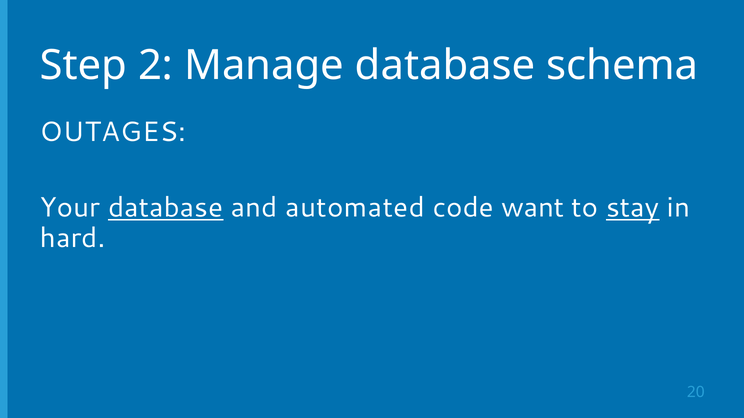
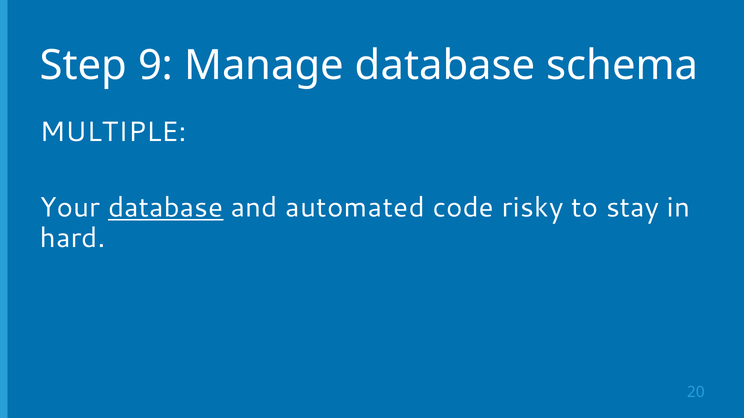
2: 2 -> 9 (156, 66)
OUTAGES: OUTAGES -> MULTIPLE (113, 132)
want: want -> risky (533, 208)
stay underline: present -> none (633, 208)
